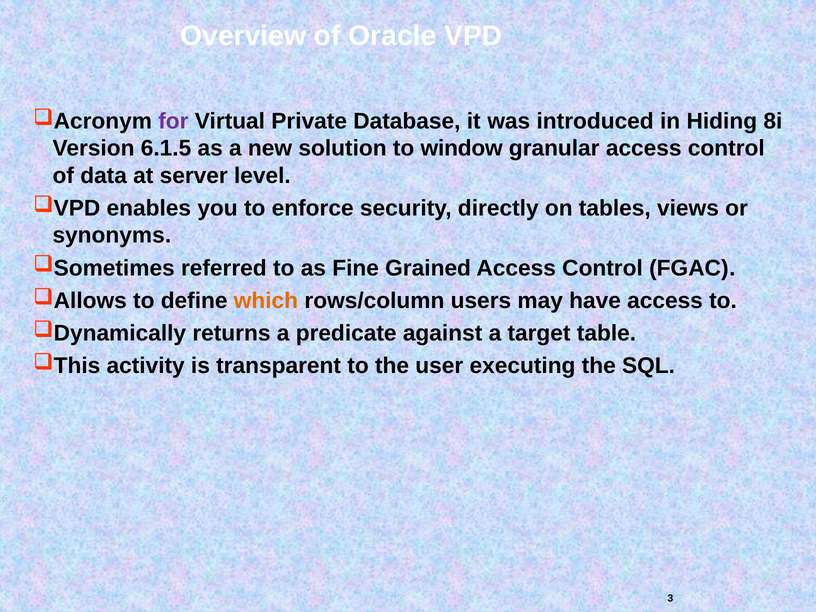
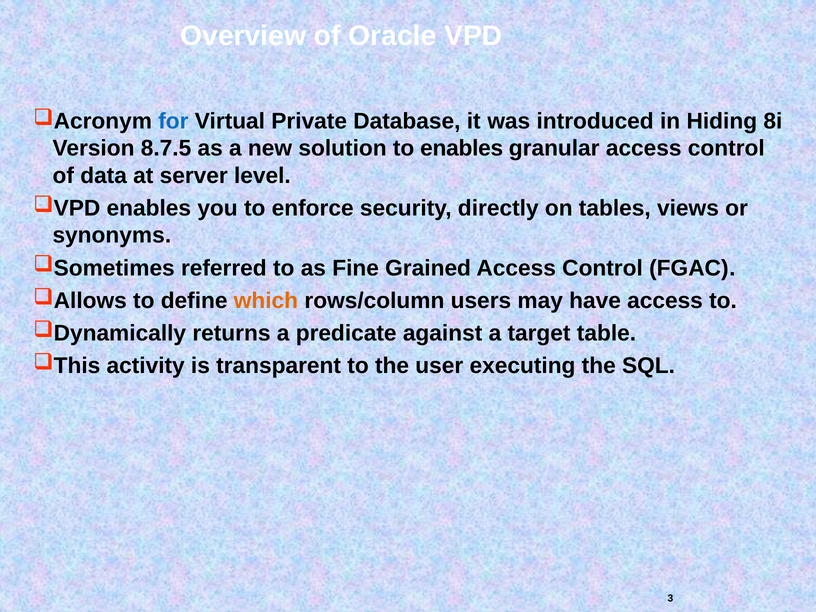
for colour: purple -> blue (173, 121)
6.1.5: 6.1.5 -> 8.7.5 (166, 148)
to window: window -> enables (462, 148)
